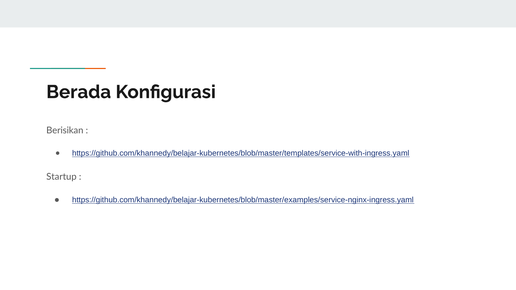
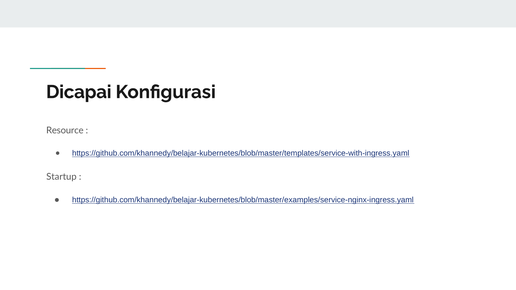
Berada: Berada -> Dicapai (79, 92)
Berisikan: Berisikan -> Resource (65, 130)
